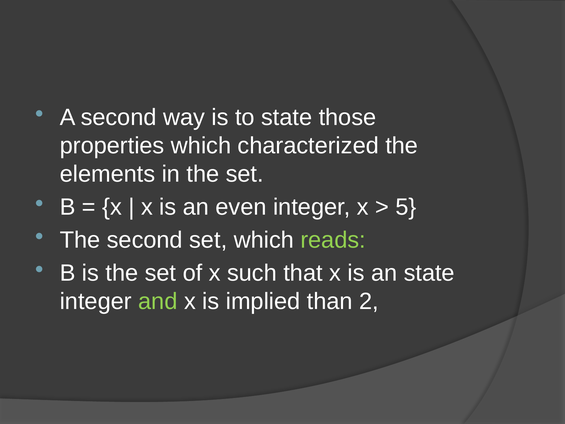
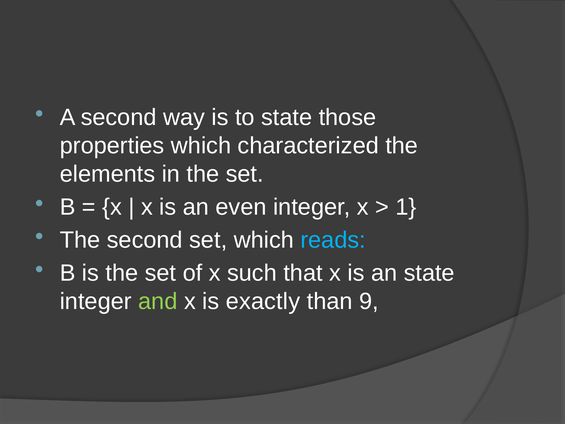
5: 5 -> 1 (406, 207)
reads colour: light green -> light blue (333, 240)
implied: implied -> exactly (263, 301)
2: 2 -> 9 (369, 301)
